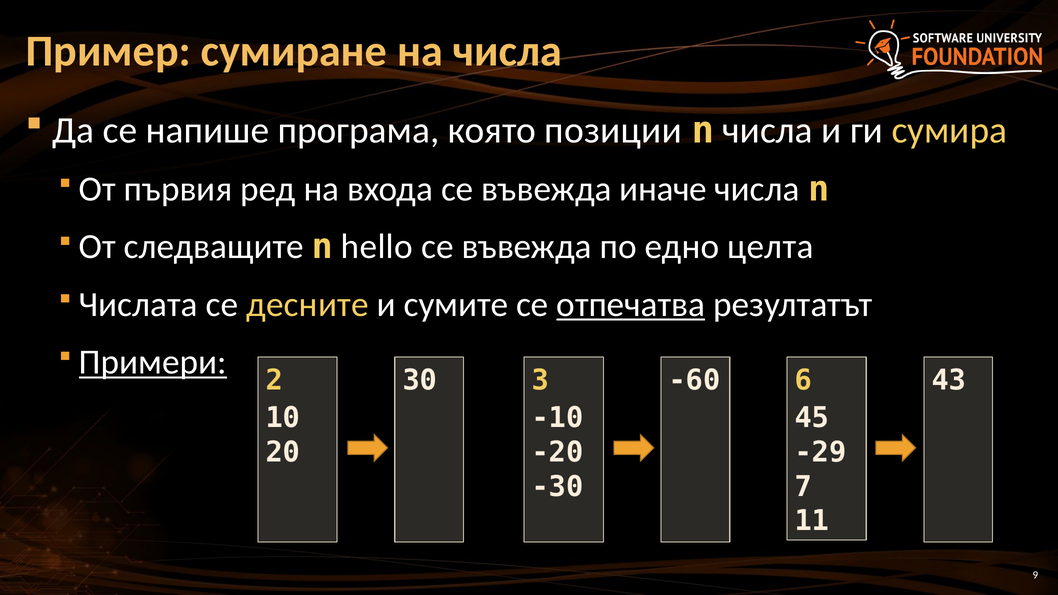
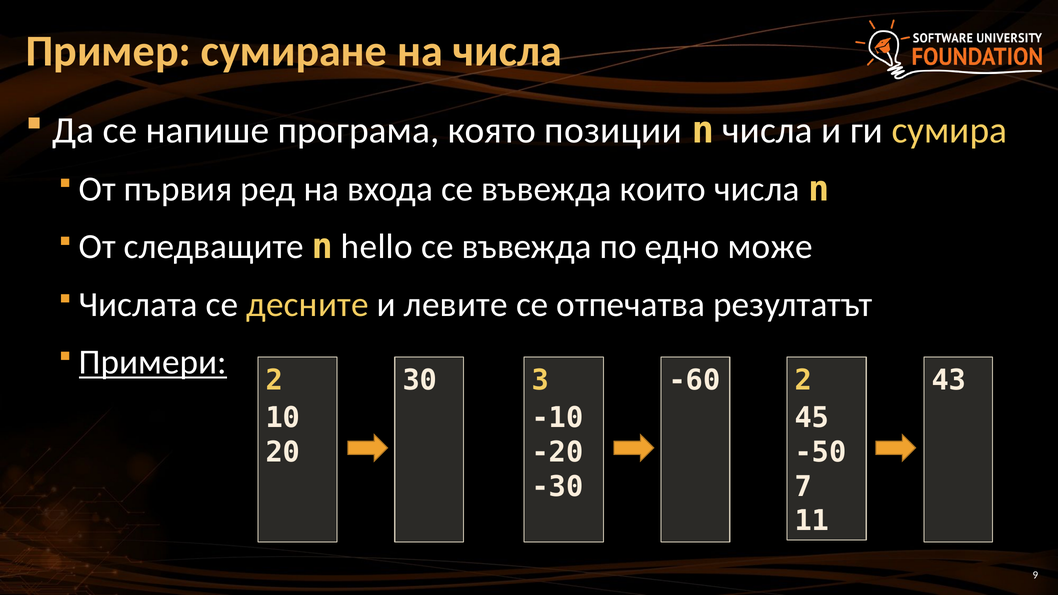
иначе: иначе -> които (663, 189)
целта: целта -> може (770, 247)
сумите: сумите -> левите (456, 305)
отпечатва underline: present -> none (631, 305)
30 6: 6 -> 2 (803, 380)
-29: -29 -> -50 (821, 452)
